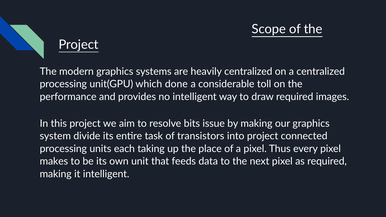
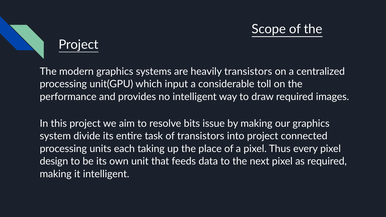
heavily centralized: centralized -> transistors (248, 72)
done: done -> input (176, 84)
makes: makes -> design (54, 161)
